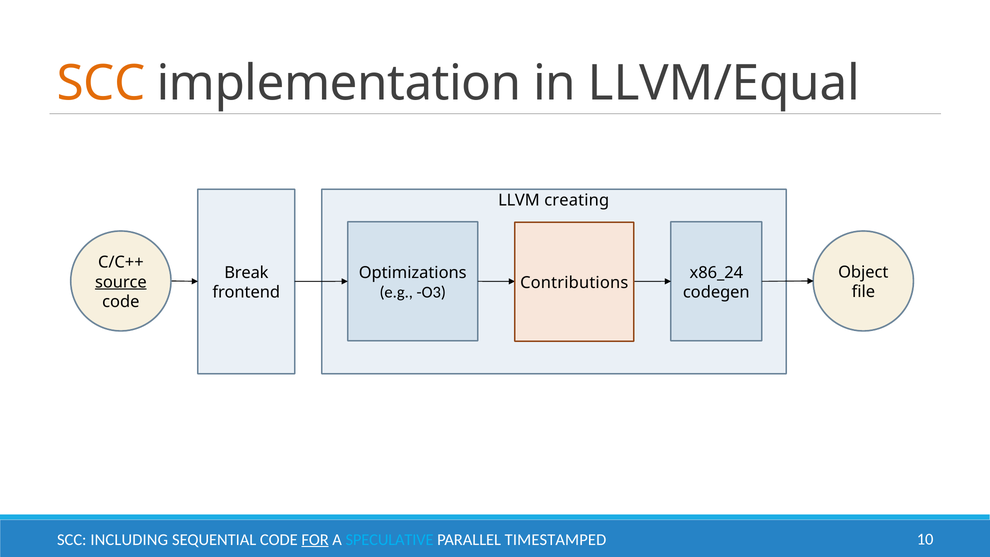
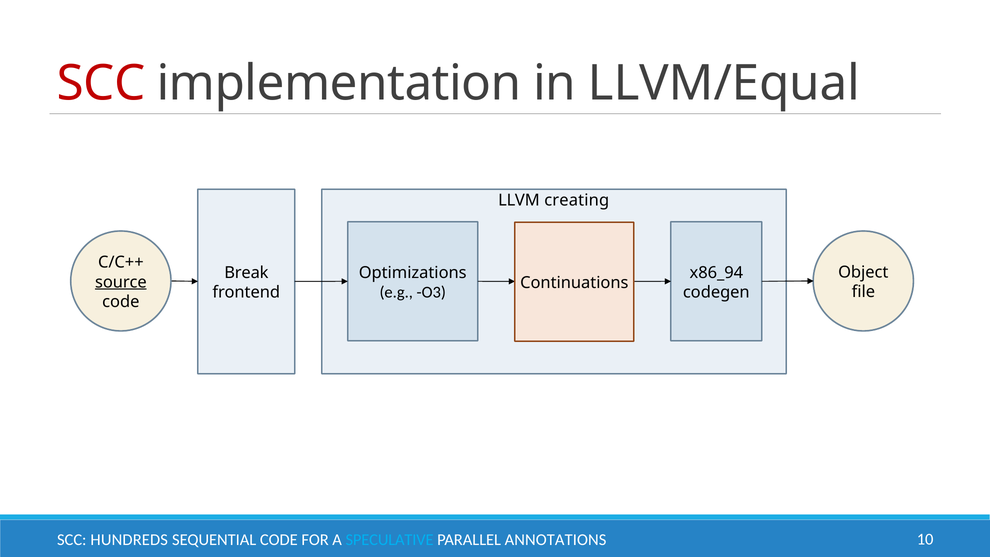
SCC colour: orange -> red (101, 84)
x86_24: x86_24 -> x86_94 (716, 273)
Contributions: Contributions -> Continuations (574, 283)
INCLUDING: INCLUDING -> HUNDREDS (129, 539)
FOR underline: present -> none (315, 539)
TIMESTAMPED: TIMESTAMPED -> ANNOTATIONS (556, 539)
